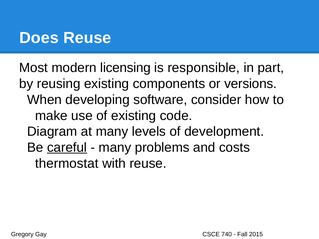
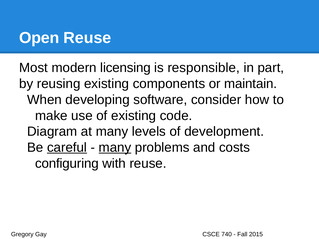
Does: Does -> Open (39, 38)
versions: versions -> maintain (251, 84)
many underline: none -> present (115, 148)
thermostat: thermostat -> configuring (67, 164)
